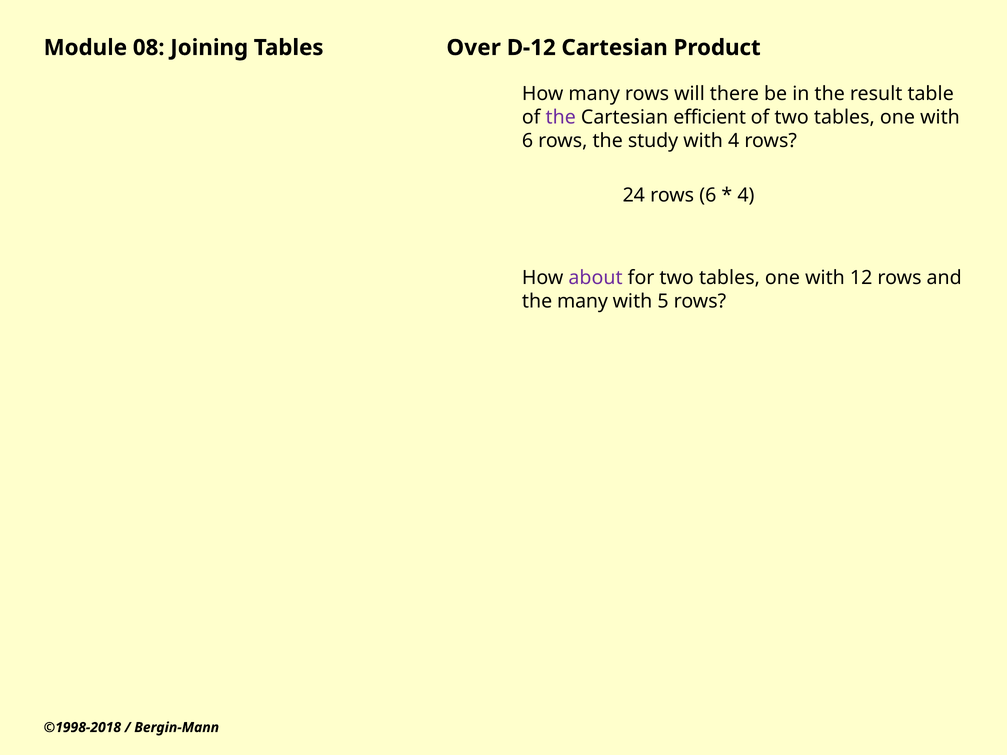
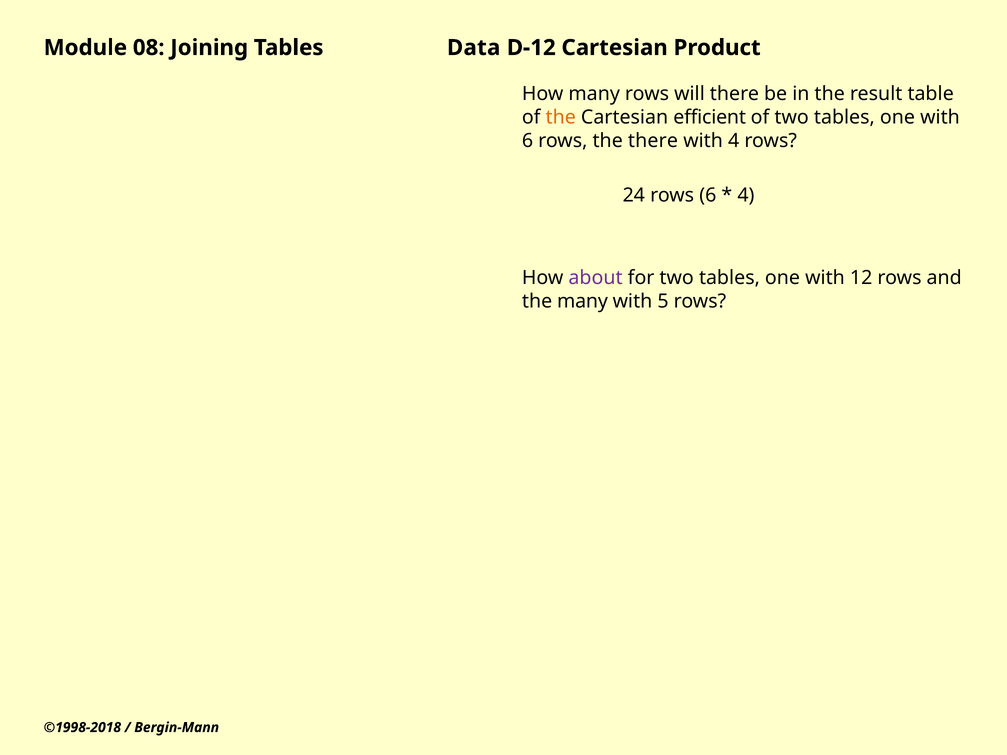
Over: Over -> Data (474, 48)
the colour: purple -> orange (561, 117)
the study: study -> there (653, 141)
